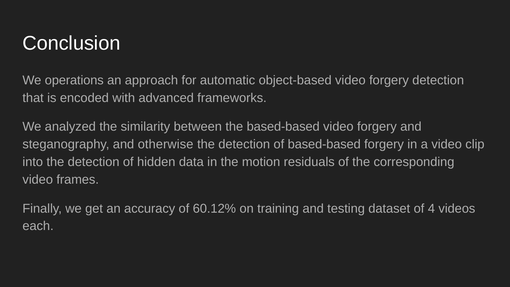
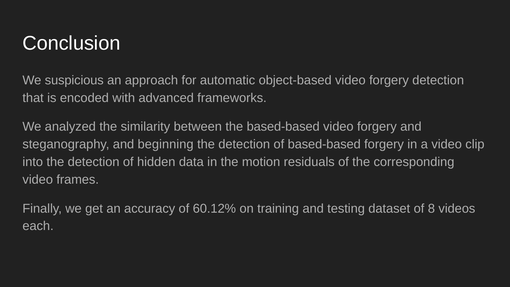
operations: operations -> suspicious (74, 80)
otherwise: otherwise -> beginning (166, 144)
4: 4 -> 8 (431, 208)
